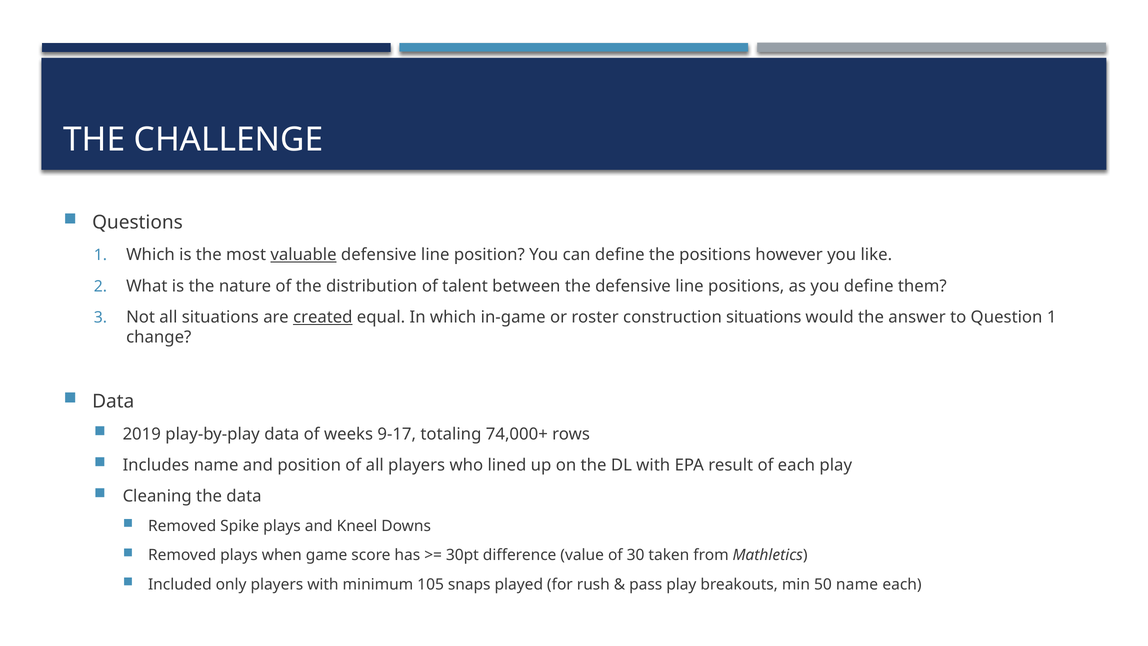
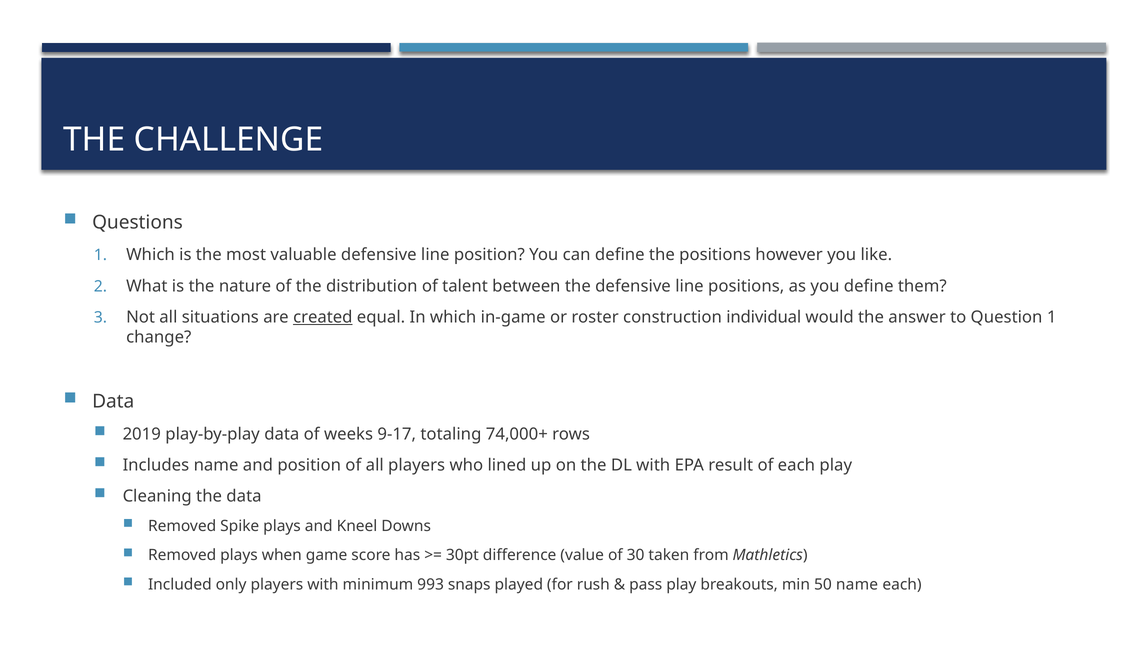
valuable underline: present -> none (304, 255)
construction situations: situations -> individual (764, 317)
105: 105 -> 993 (431, 584)
